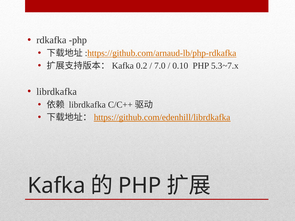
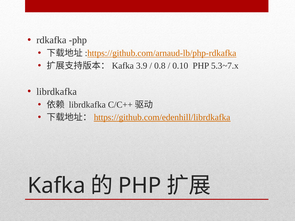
0.2: 0.2 -> 3.9 (142, 66)
7.0: 7.0 -> 0.8 (160, 66)
